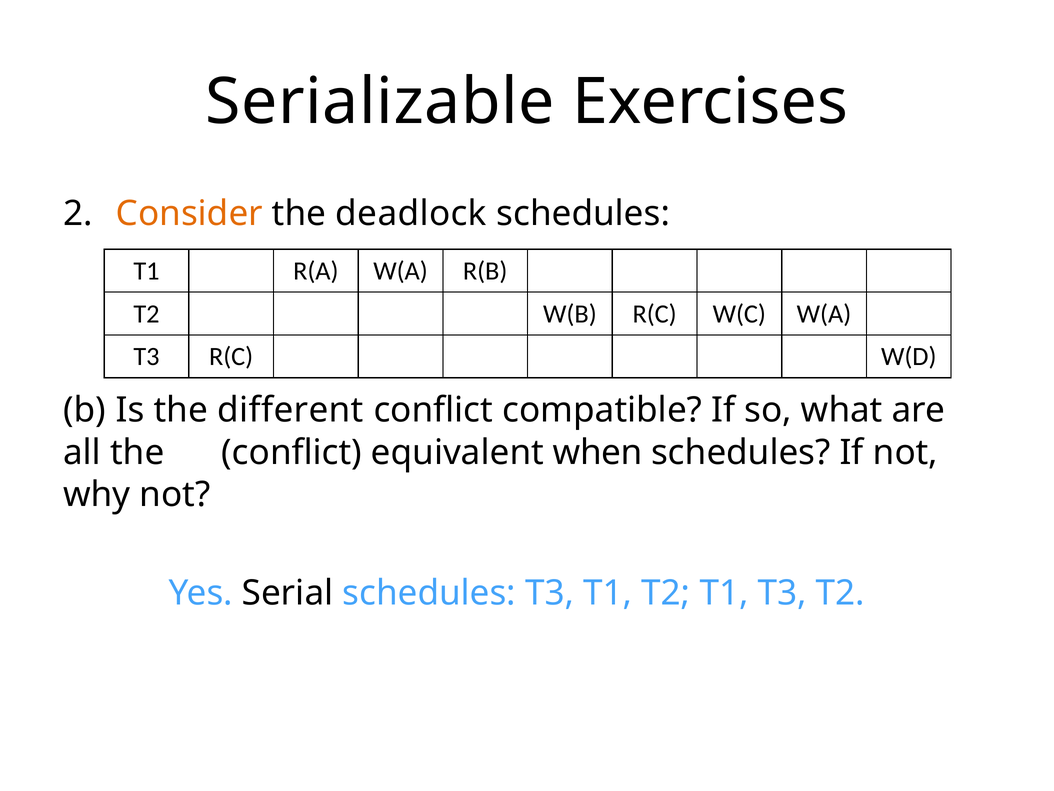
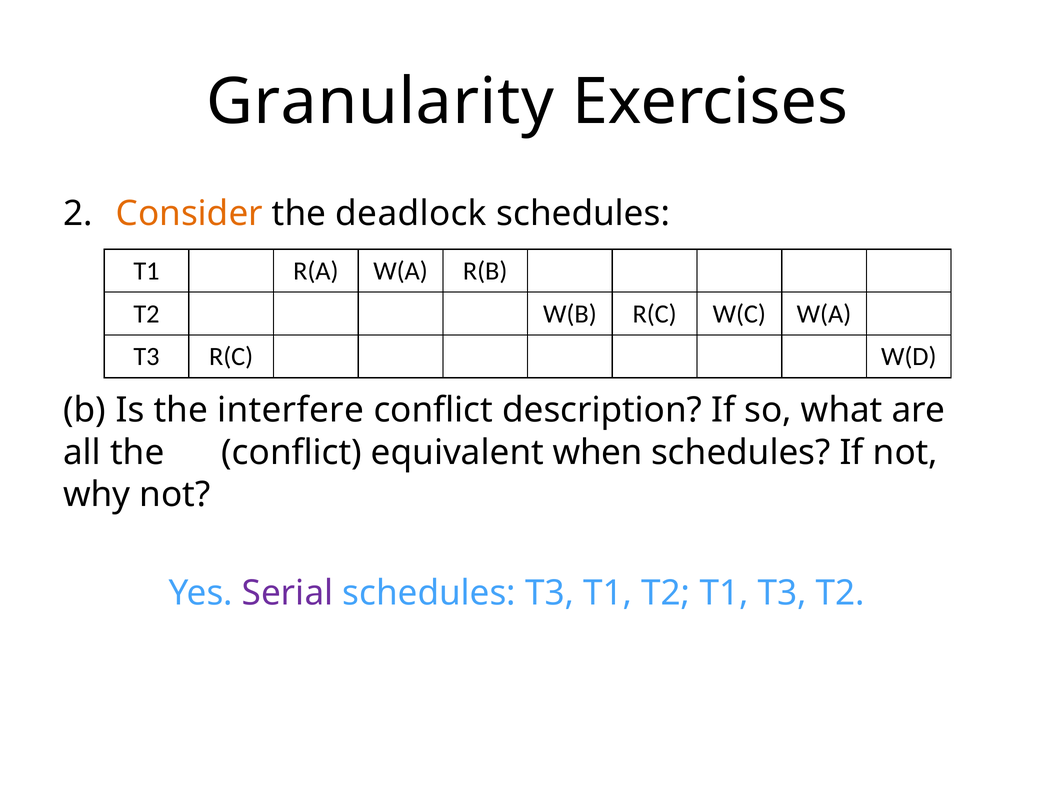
Serializable: Serializable -> Granularity (380, 102)
different: different -> interfere (291, 410)
compatible: compatible -> description (602, 410)
Serial colour: black -> purple (288, 593)
